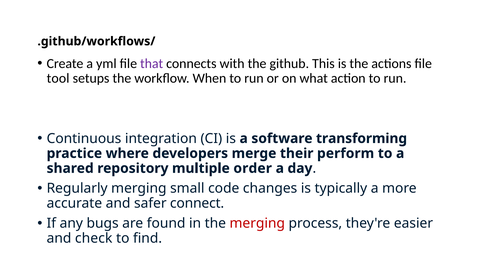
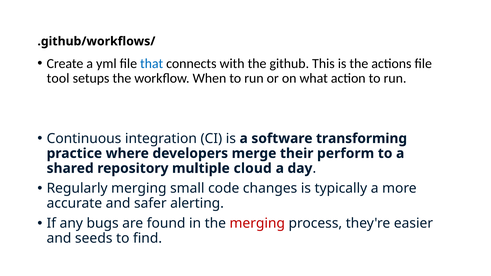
that colour: purple -> blue (152, 63)
order: order -> cloud (253, 168)
connect: connect -> alerting (197, 203)
check: check -> seeds (94, 238)
